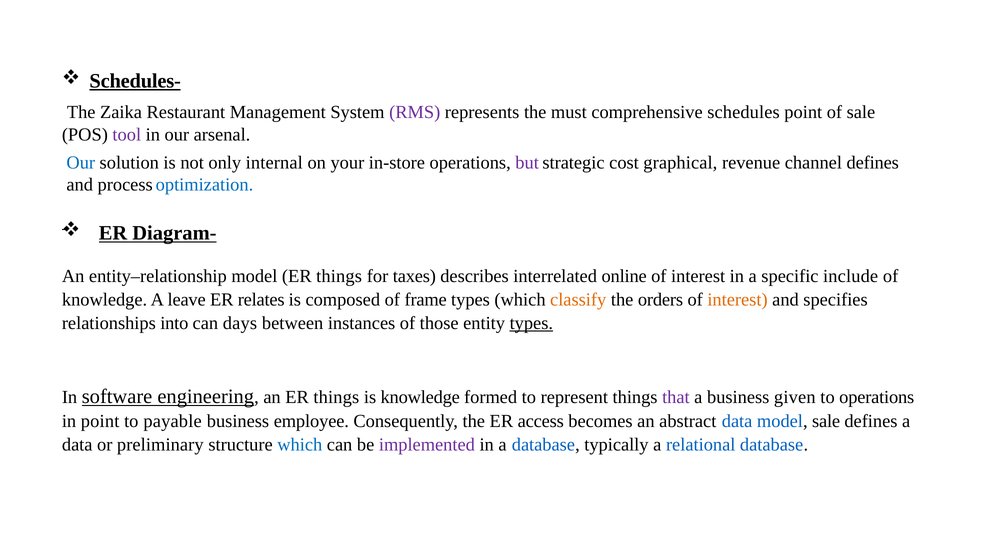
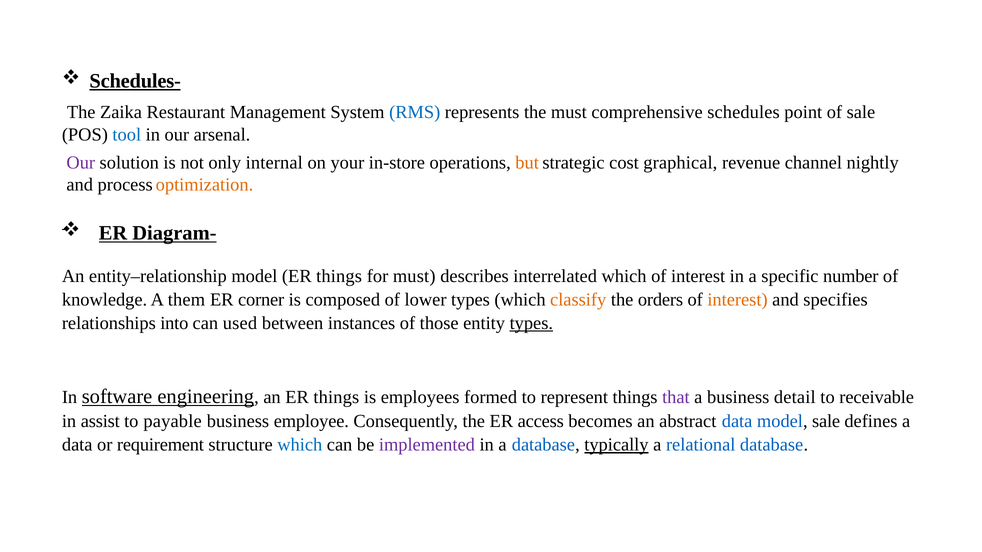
RMS colour: purple -> blue (415, 112)
tool colour: purple -> blue (127, 135)
Our colour: blue -> purple (81, 163)
but colour: purple -> orange (527, 163)
channel defines: defines -> nightly (873, 163)
optimization colour: blue -> orange (204, 185)
for taxes: taxes -> must (414, 276)
interrelated online: online -> which (624, 276)
include: include -> number (851, 276)
leave: leave -> them (186, 300)
relates: relates -> corner (261, 300)
frame: frame -> lower (426, 300)
days: days -> used (240, 323)
is knowledge: knowledge -> employees (420, 397)
given: given -> detail (795, 397)
to operations: operations -> receivable (877, 397)
in point: point -> assist (100, 422)
preliminary: preliminary -> requirement (160, 445)
typically underline: none -> present (616, 445)
